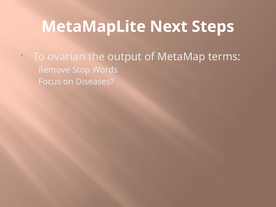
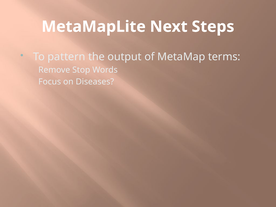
ovarian: ovarian -> pattern (66, 57)
